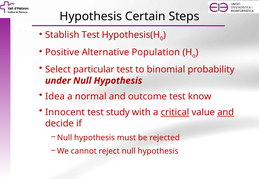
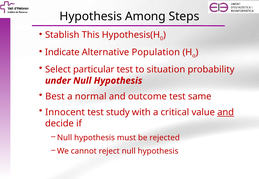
Certain: Certain -> Among (145, 16)
Stablish Test: Test -> This (91, 35)
Positive: Positive -> Indicate (62, 52)
binomial: binomial -> situation (166, 70)
Idea: Idea -> Best (55, 97)
know: know -> same (200, 97)
critical underline: present -> none (175, 112)
